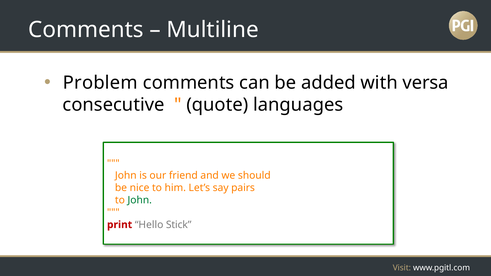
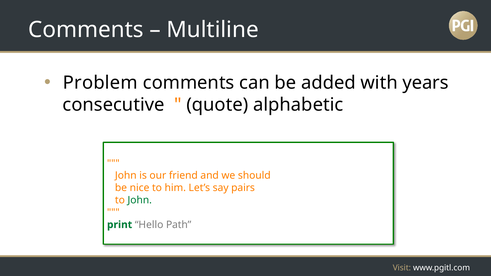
versa: versa -> years (426, 83)
languages: languages -> alphabetic (298, 105)
print colour: red -> green (120, 225)
Stick: Stick -> Path (179, 225)
